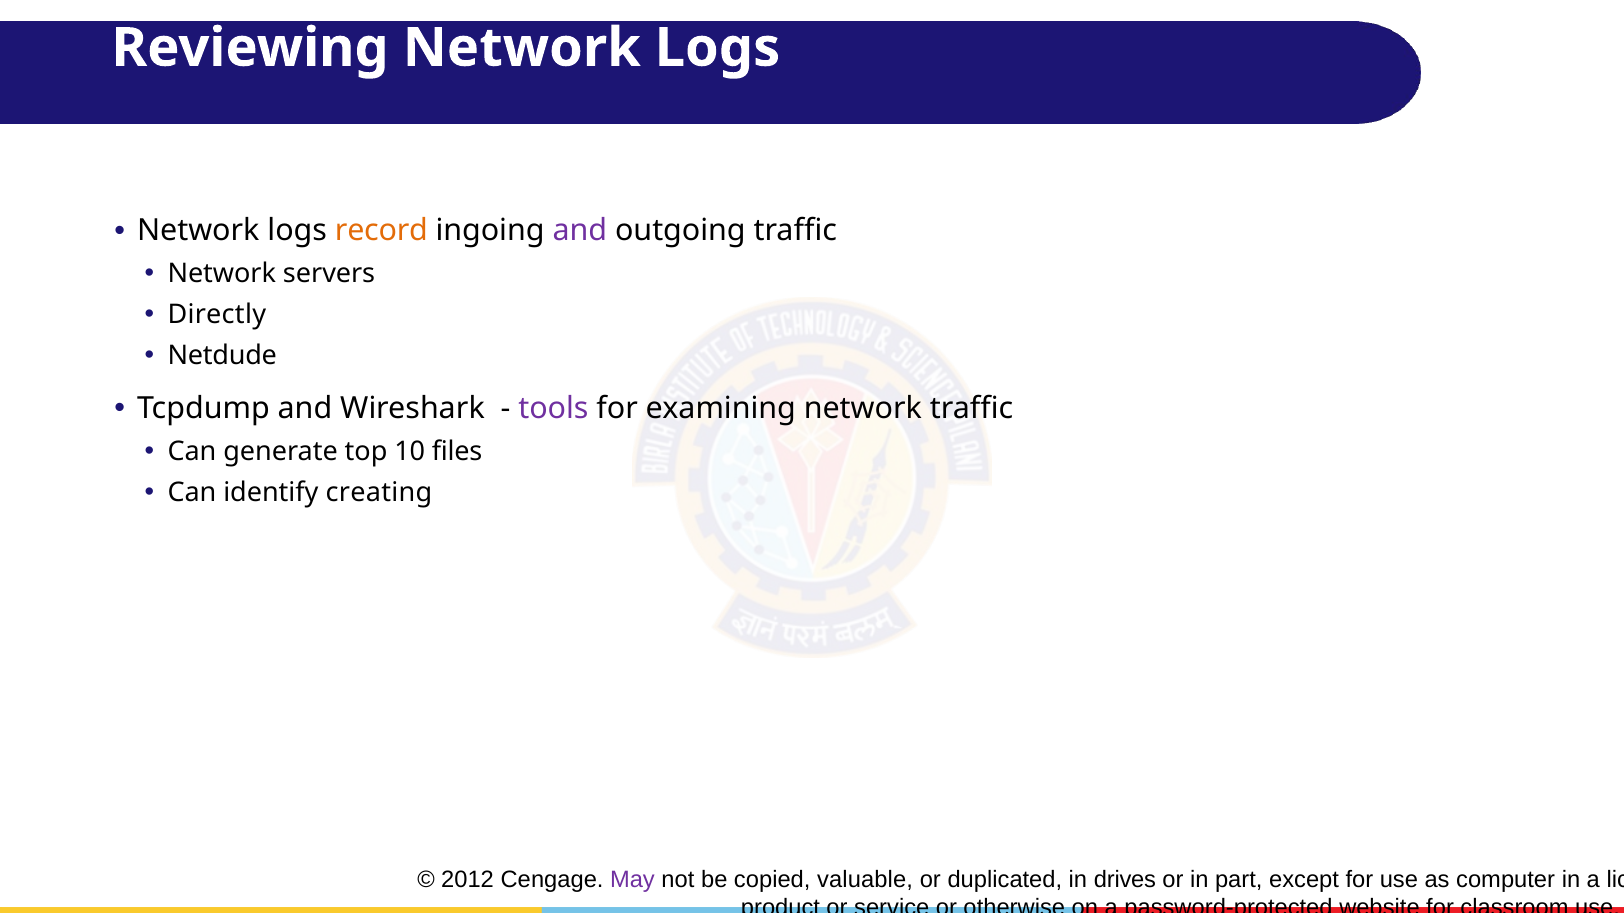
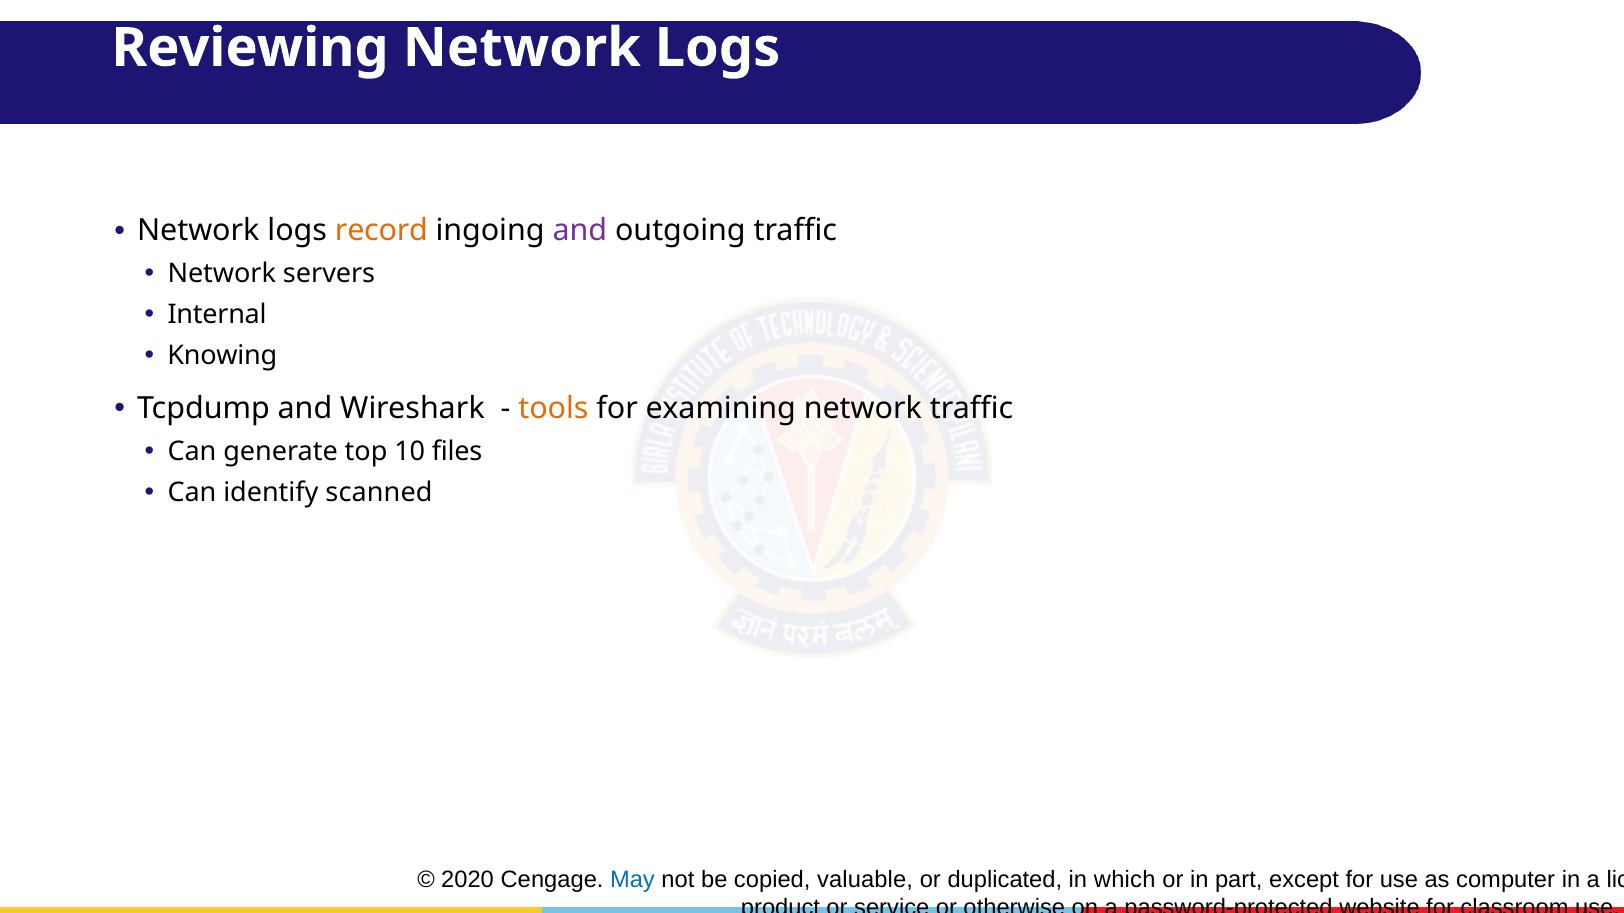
Directly: Directly -> Internal (217, 315)
Netdude: Netdude -> Knowing (222, 356)
tools colour: purple -> orange (553, 409)
creating: creating -> scanned (379, 493)
2012: 2012 -> 2020 (468, 880)
May colour: purple -> blue (632, 880)
drives: drives -> which (1125, 880)
